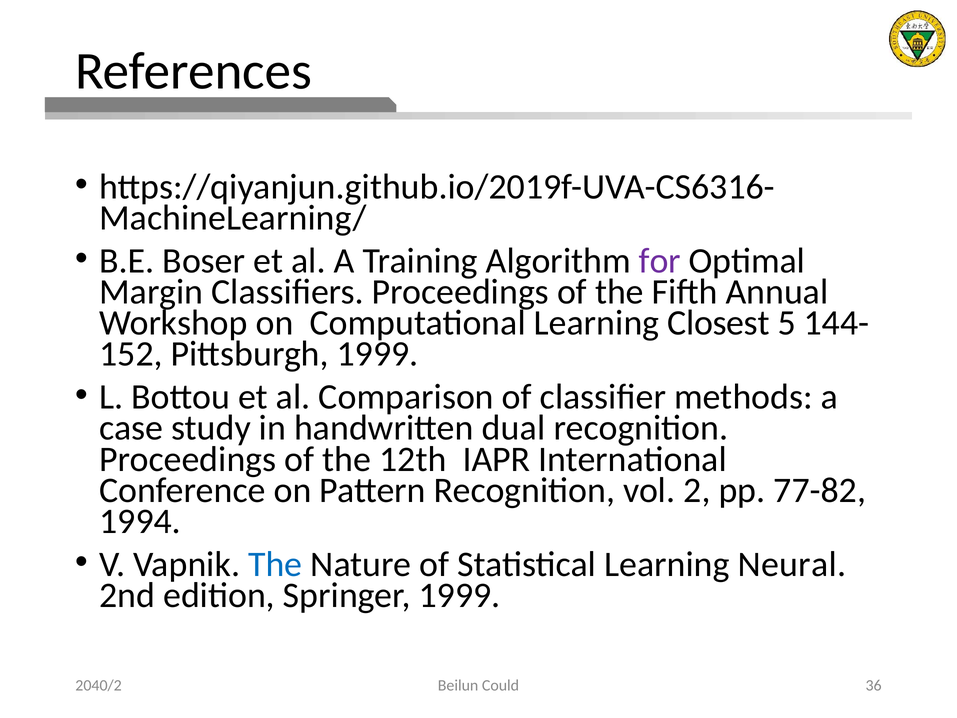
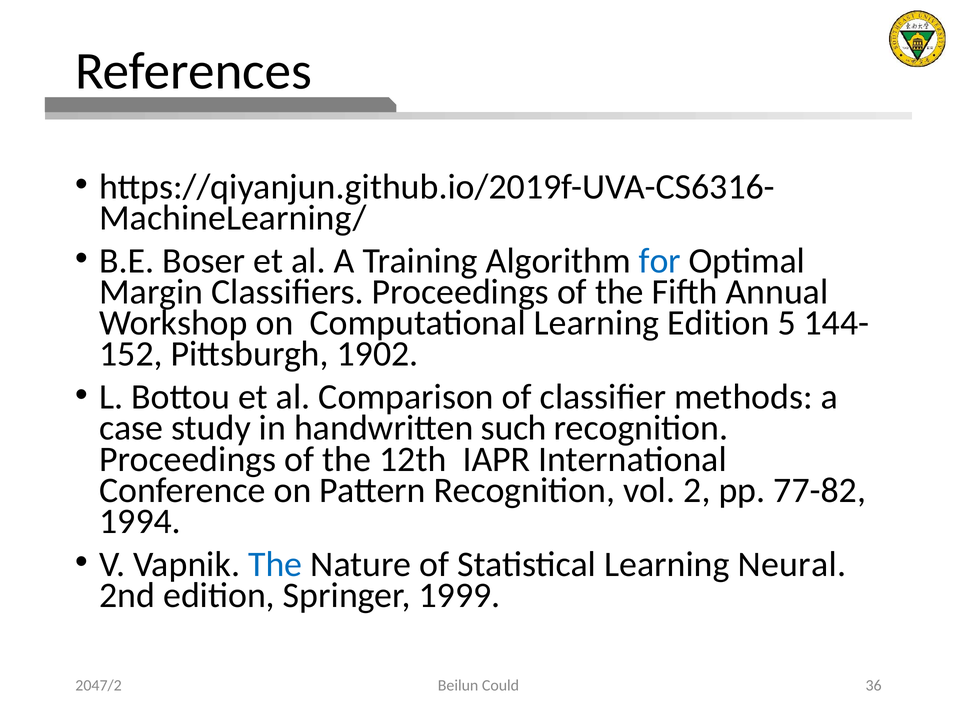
for colour: purple -> blue (660, 261)
Learning Closest: Closest -> Edition (718, 323)
Pittsburgh 1999: 1999 -> 1902 (378, 354)
dual: dual -> such (514, 428)
2040/2: 2040/2 -> 2047/2 (99, 685)
